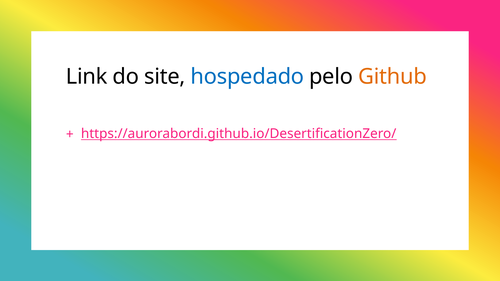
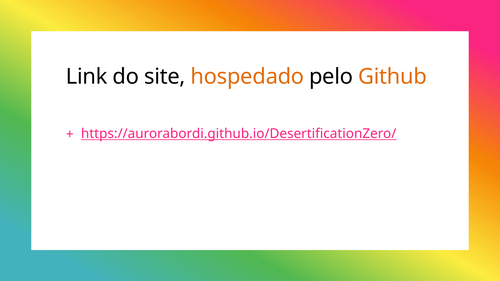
hospedado colour: blue -> orange (247, 77)
